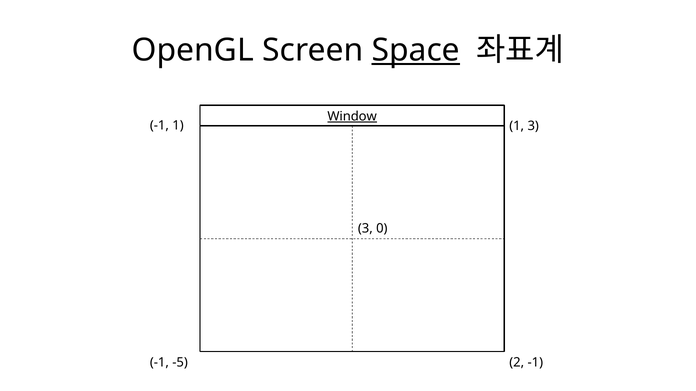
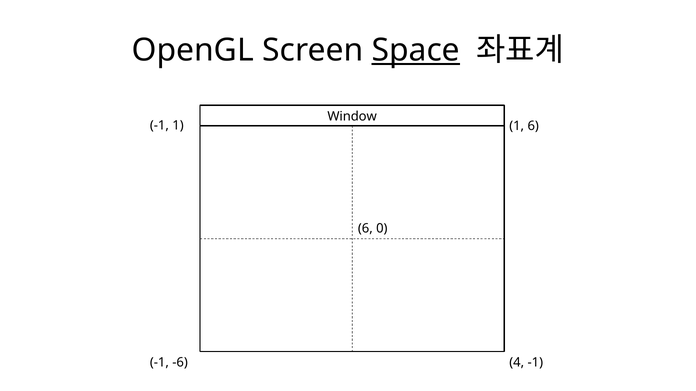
Window underline: present -> none (352, 116)
1 3: 3 -> 6 (533, 126)
3: 3 -> 6 (365, 229)
-5: -5 -> -6 (180, 363)
2: 2 -> 4 (517, 363)
